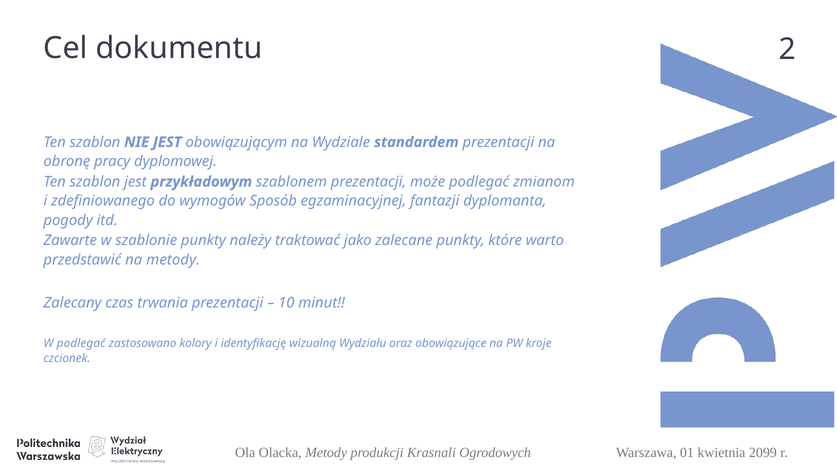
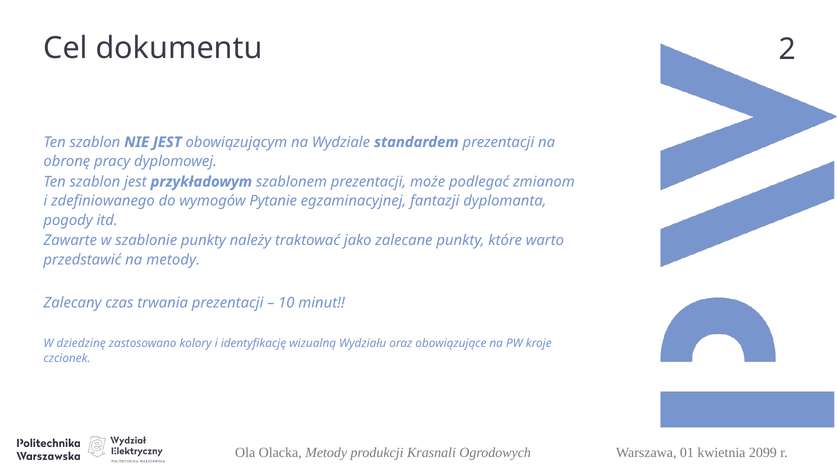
Sposób: Sposób -> Pytanie (273, 201)
W podlegać: podlegać -> dziedzinę (81, 343)
